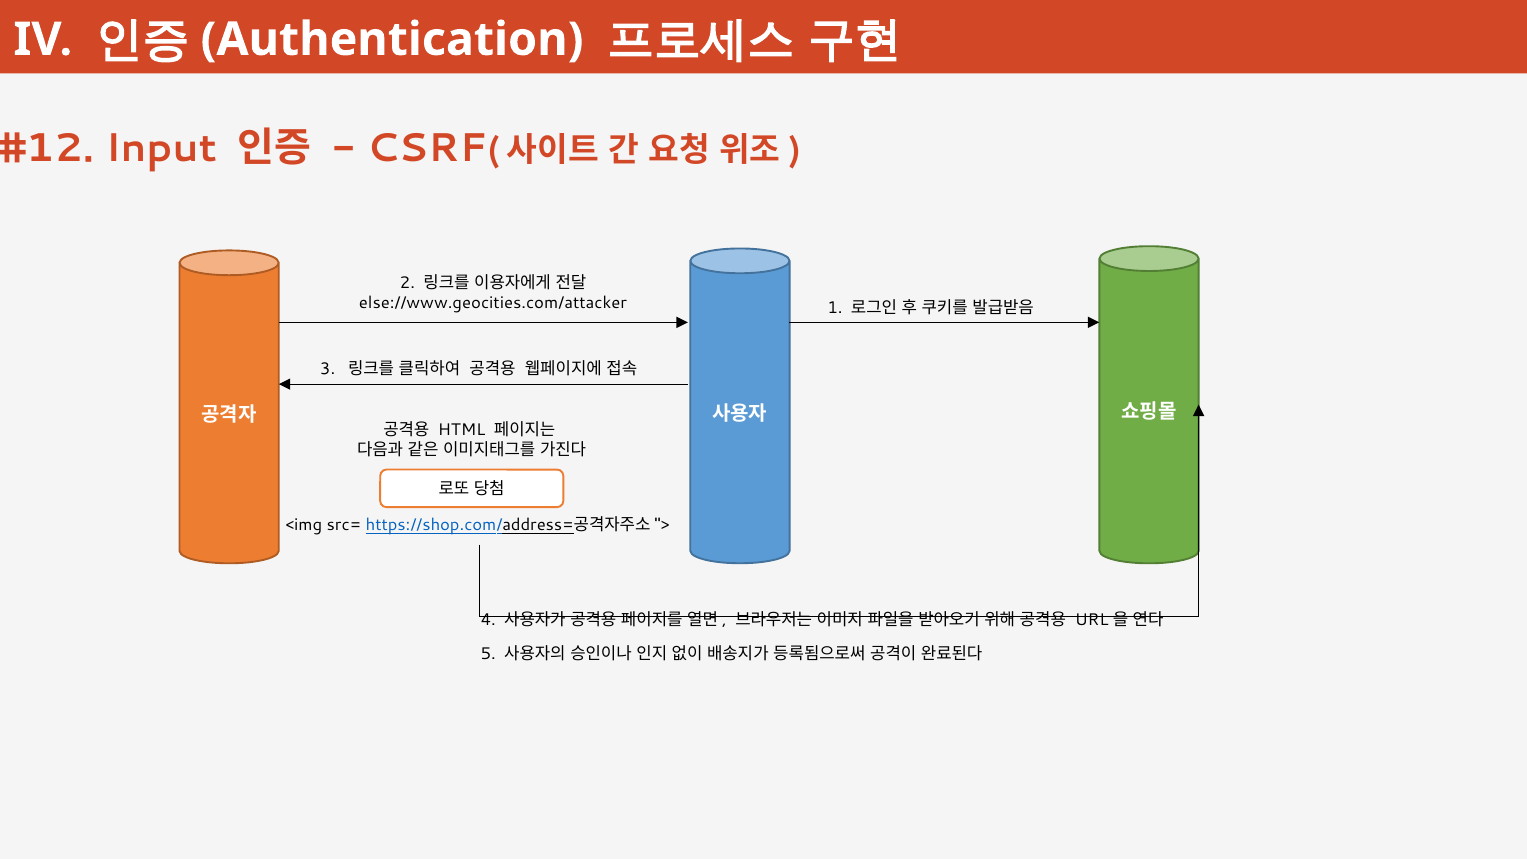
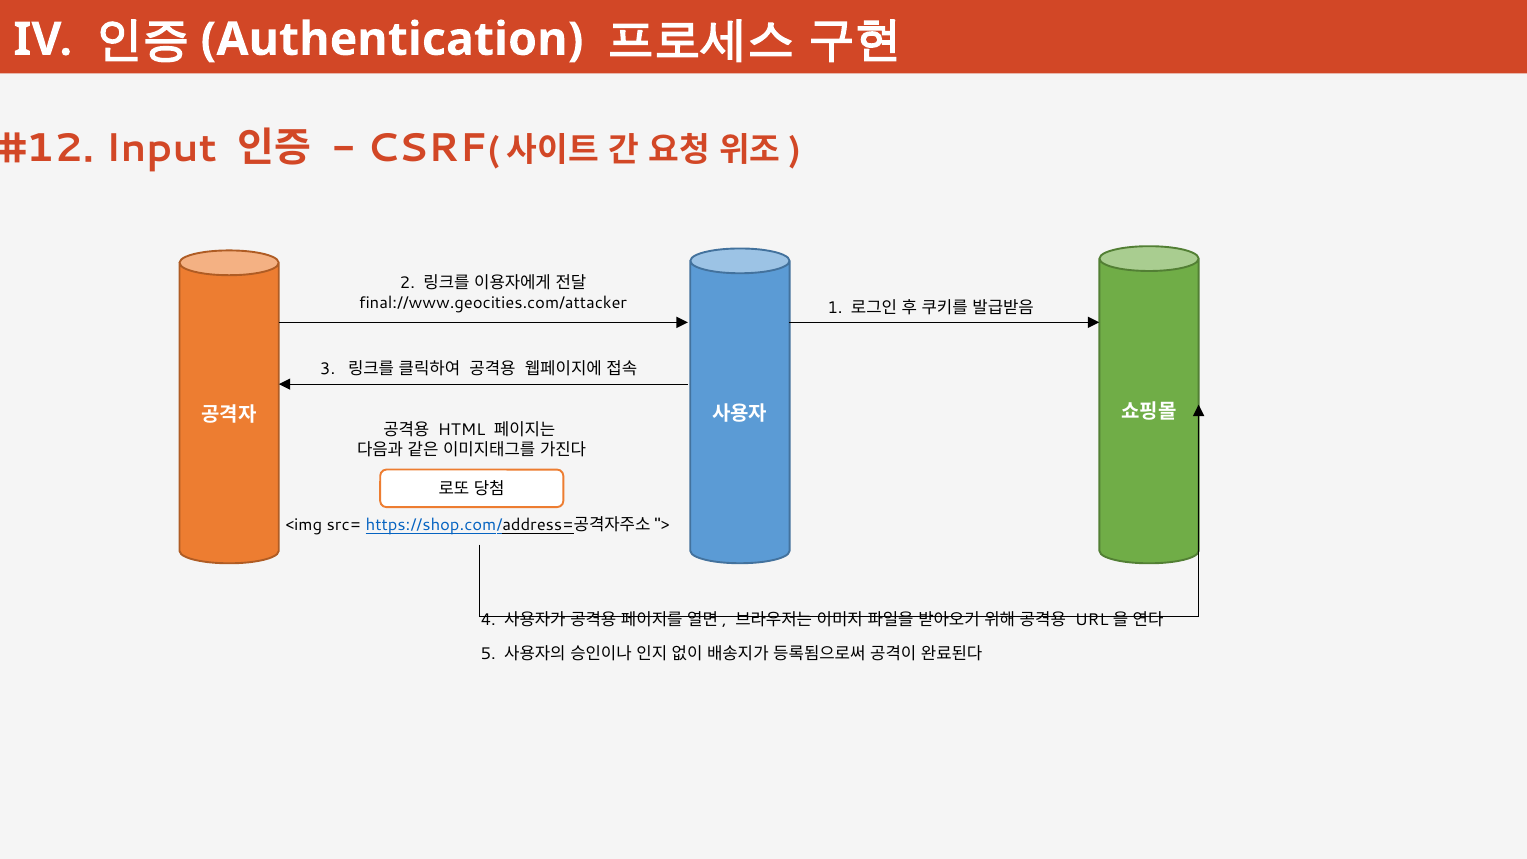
else://www.geocities.com/attacker: else://www.geocities.com/attacker -> final://www.geocities.com/attacker (493, 303)
